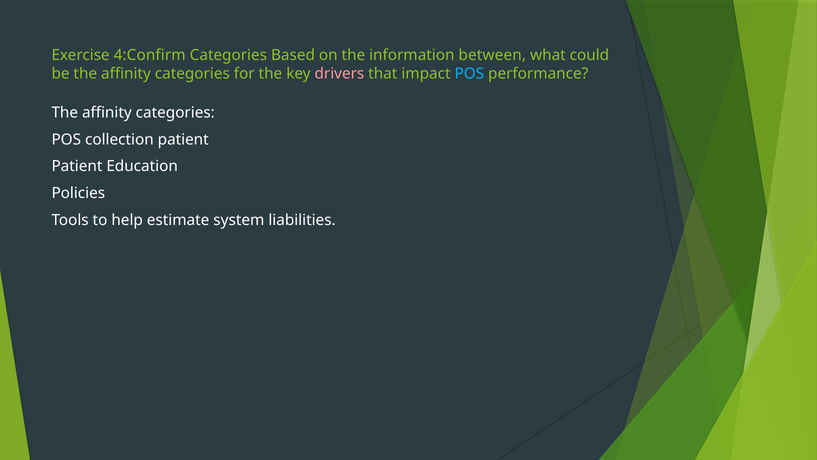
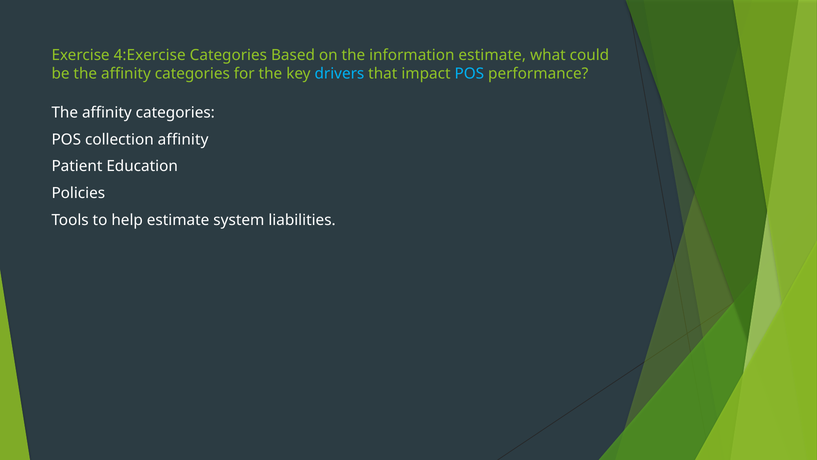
4:Confirm: 4:Confirm -> 4:Exercise (150, 55)
information between: between -> estimate (492, 55)
drivers colour: pink -> light blue (339, 74)
collection patient: patient -> affinity (183, 139)
